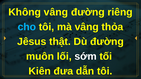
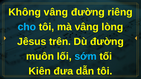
thỏa: thỏa -> lòng (112, 27)
thật: thật -> trên (60, 42)
sớm colour: white -> light blue (86, 57)
